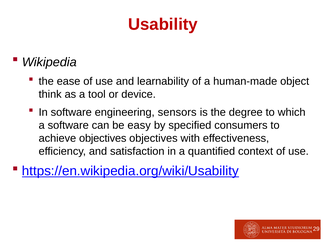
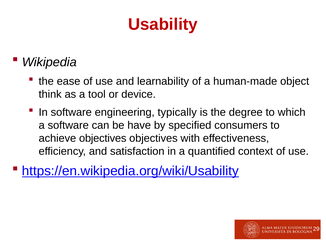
sensors: sensors -> typically (177, 113)
easy: easy -> have (139, 126)
